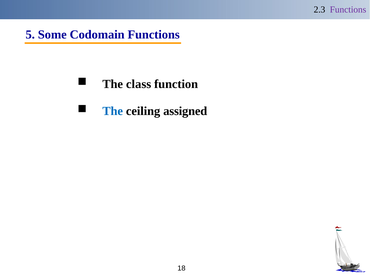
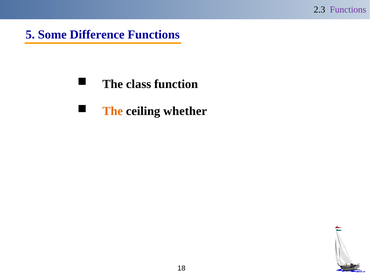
Codomain: Codomain -> Difference (97, 35)
The colour: blue -> orange (113, 111)
assigned: assigned -> whether (185, 111)
